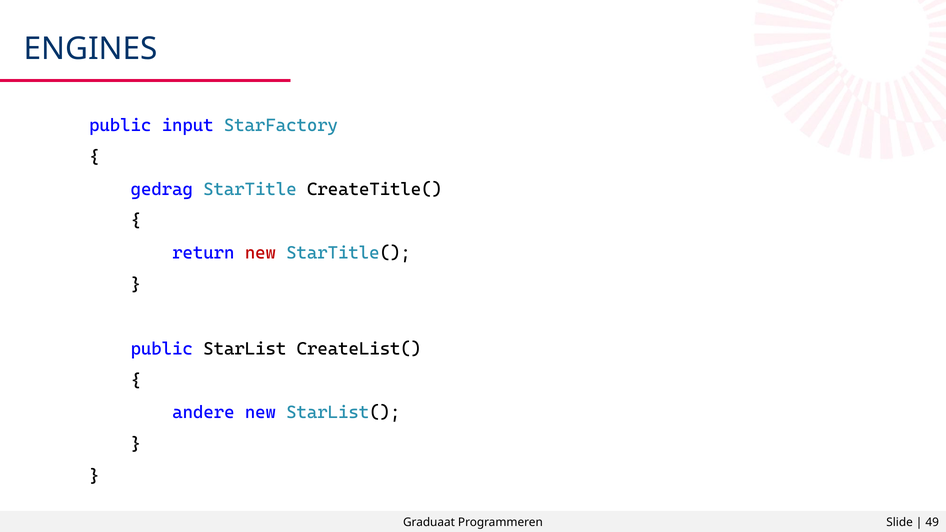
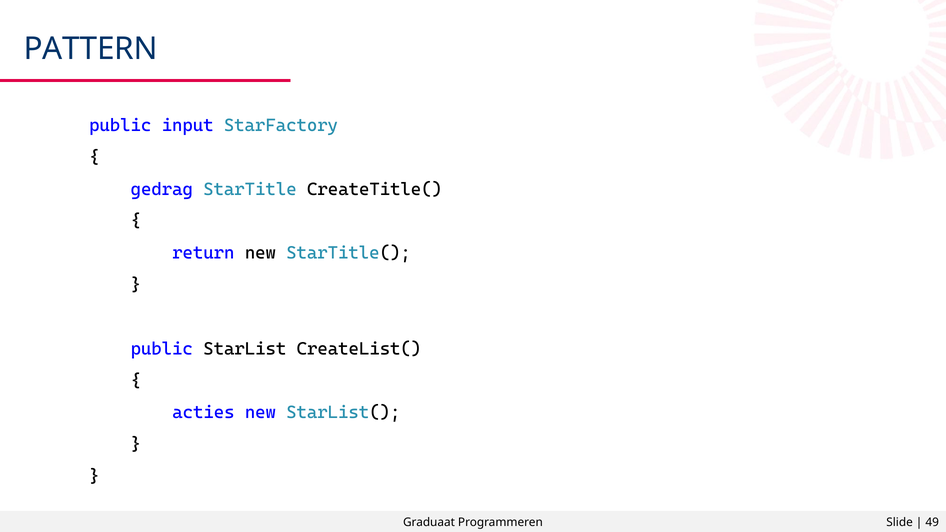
ENGINES: ENGINES -> PATTERN (91, 49)
new colour: red -> black (260, 253)
andere: andere -> acties (203, 413)
